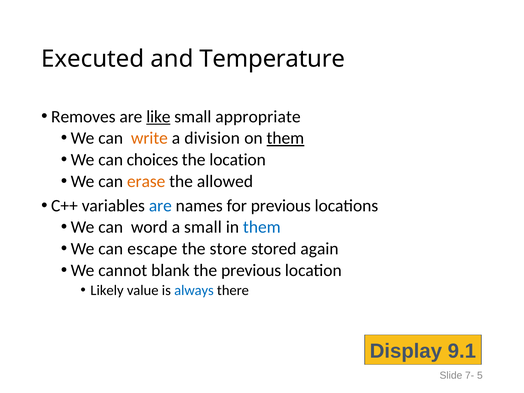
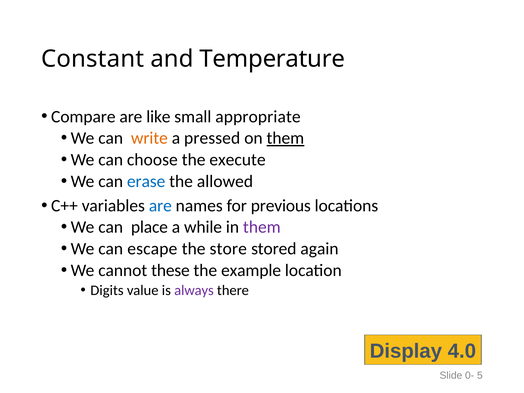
Executed: Executed -> Constant (93, 59)
Removes: Removes -> Compare (83, 117)
like underline: present -> none (158, 117)
division: division -> pressed (212, 138)
choices: choices -> choose (152, 160)
the location: location -> execute (238, 160)
erase colour: orange -> blue (146, 181)
word: word -> place (149, 227)
a small: small -> while (203, 227)
them colour: blue -> purple (262, 227)
blank: blank -> these (170, 270)
the previous: previous -> example (251, 270)
Likely: Likely -> Digits (107, 290)
always colour: blue -> purple (194, 290)
9.1: 9.1 -> 4.0 (462, 351)
7-: 7- -> 0- (470, 375)
